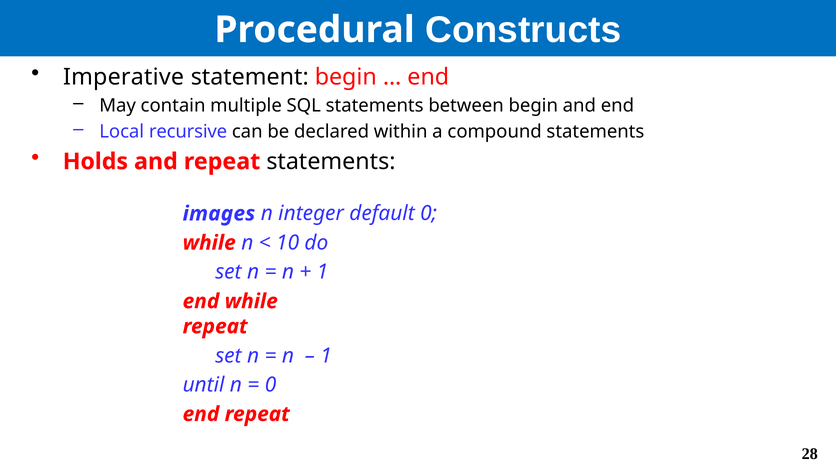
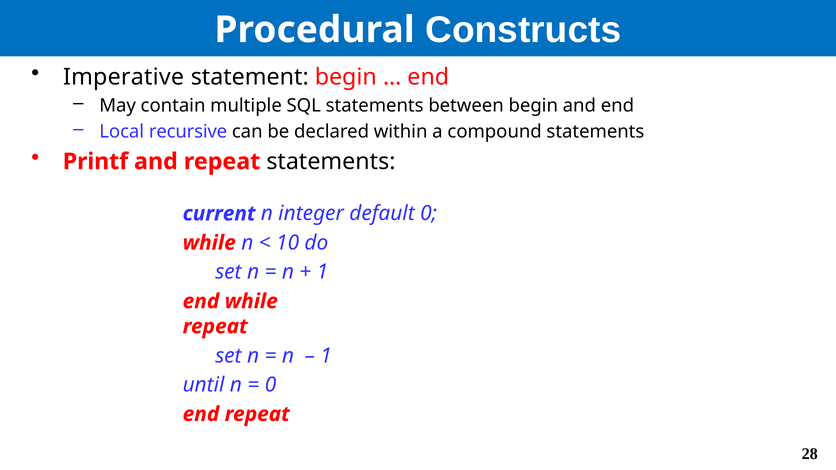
Holds: Holds -> Printf (95, 162)
images: images -> current (219, 214)
